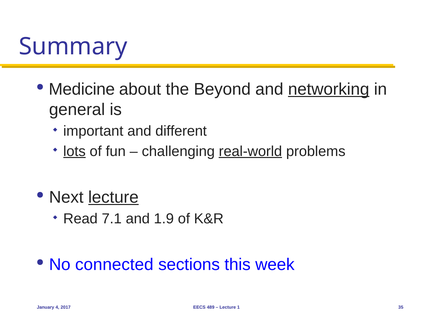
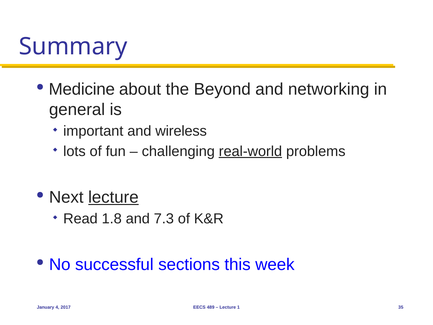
networking underline: present -> none (329, 89)
different: different -> wireless (181, 131)
lots underline: present -> none (74, 151)
7.1: 7.1 -> 1.8 (112, 219)
1.9: 1.9 -> 7.3 (164, 219)
connected: connected -> successful (114, 264)
